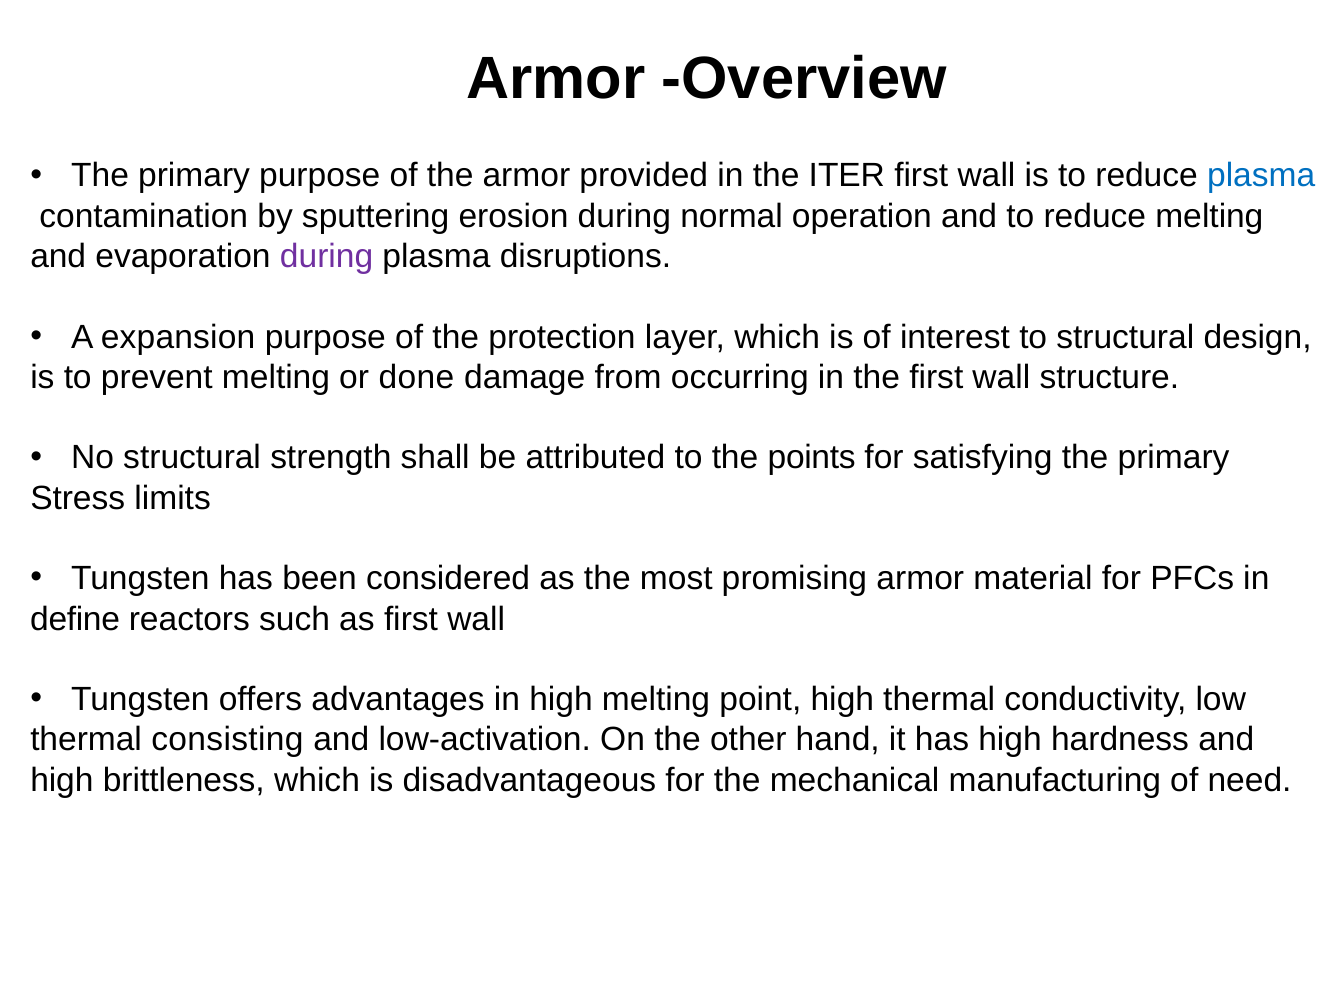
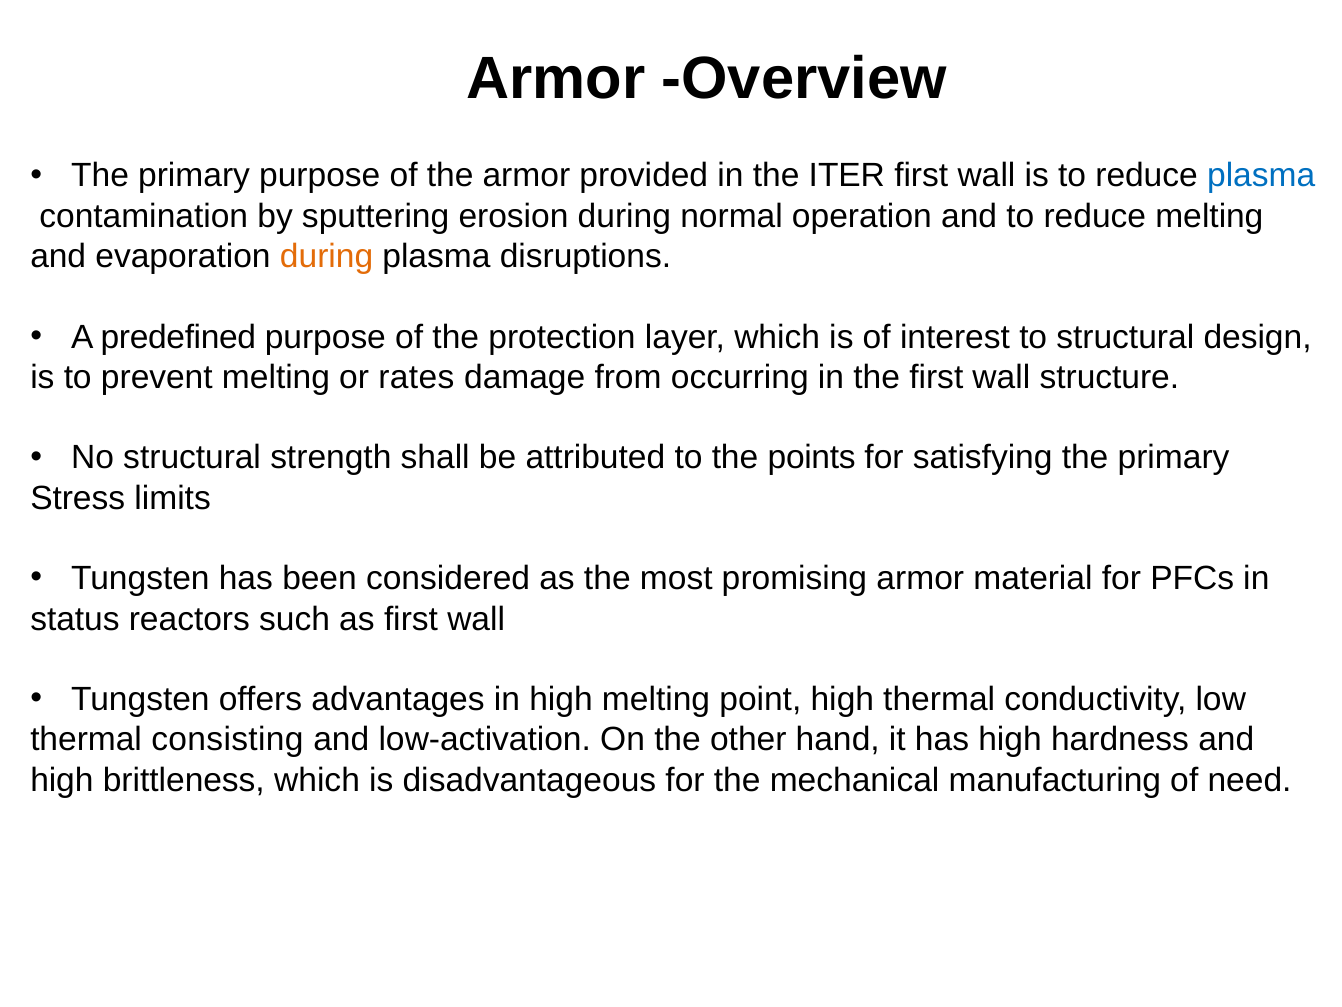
during colour: purple -> orange (327, 256)
expansion: expansion -> predefined (178, 337)
done: done -> rates (416, 377)
define: define -> status (75, 619)
